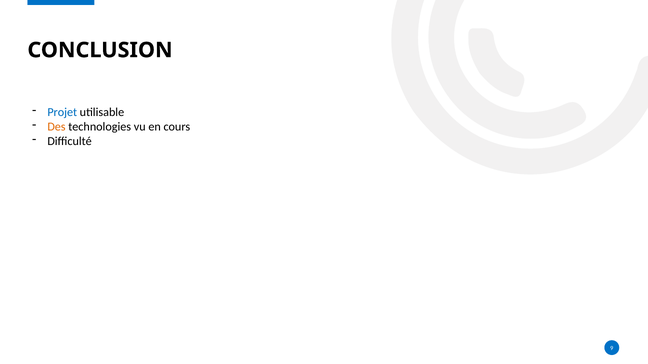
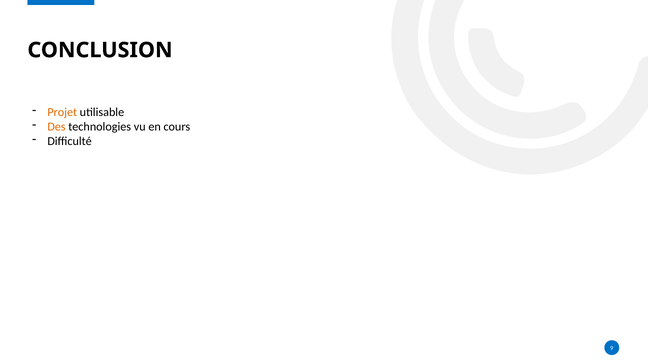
Projet colour: blue -> orange (62, 112)
